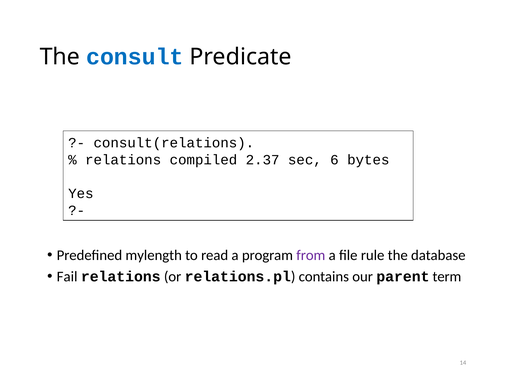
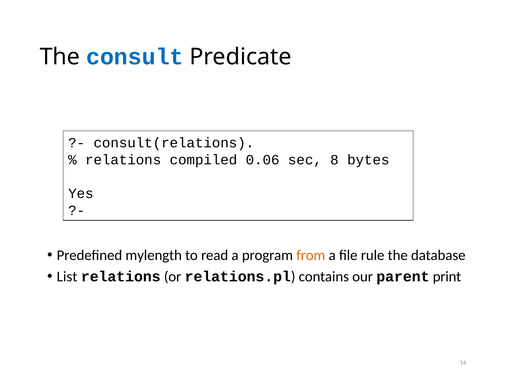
2.37: 2.37 -> 0.06 (263, 160)
6: 6 -> 8 (334, 160)
from colour: purple -> orange (311, 255)
Fail: Fail -> List (67, 276)
term: term -> print (447, 276)
